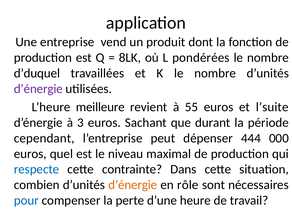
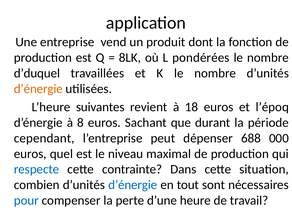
d’énergie colour: purple -> orange (38, 89)
meilleure: meilleure -> suivantes (100, 107)
55: 55 -> 18 (192, 107)
l’suite: l’suite -> l’époq (272, 107)
3: 3 -> 8 (80, 123)
444: 444 -> 688 (251, 138)
d’énergie colour: orange -> blue (133, 185)
rôle: rôle -> tout (188, 185)
